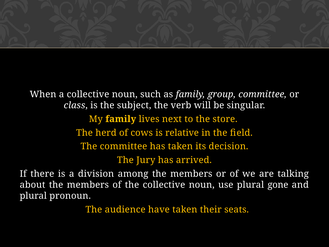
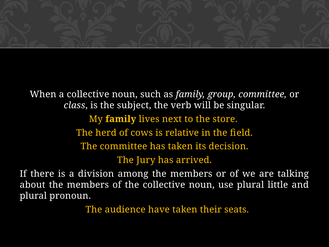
gone: gone -> little (278, 185)
